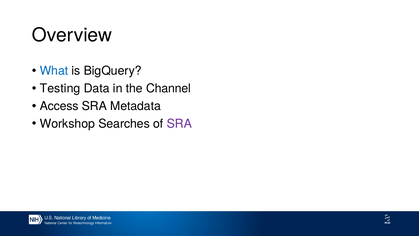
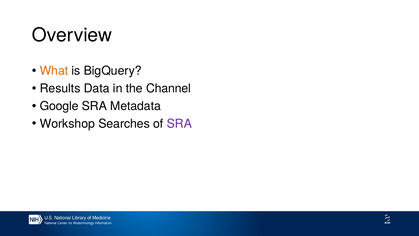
What colour: blue -> orange (54, 71)
Testing: Testing -> Results (60, 88)
Access: Access -> Google (59, 106)
